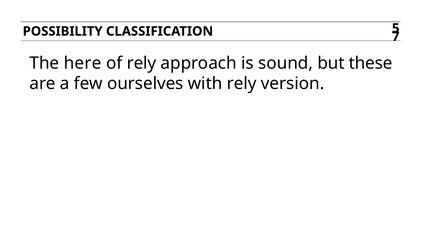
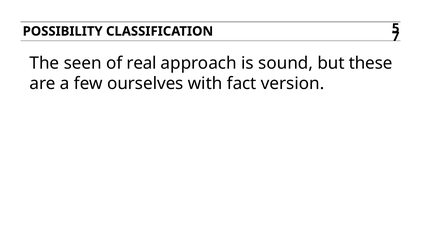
here: here -> seen (83, 63)
of rely: rely -> real (142, 63)
with rely: rely -> fact (242, 84)
